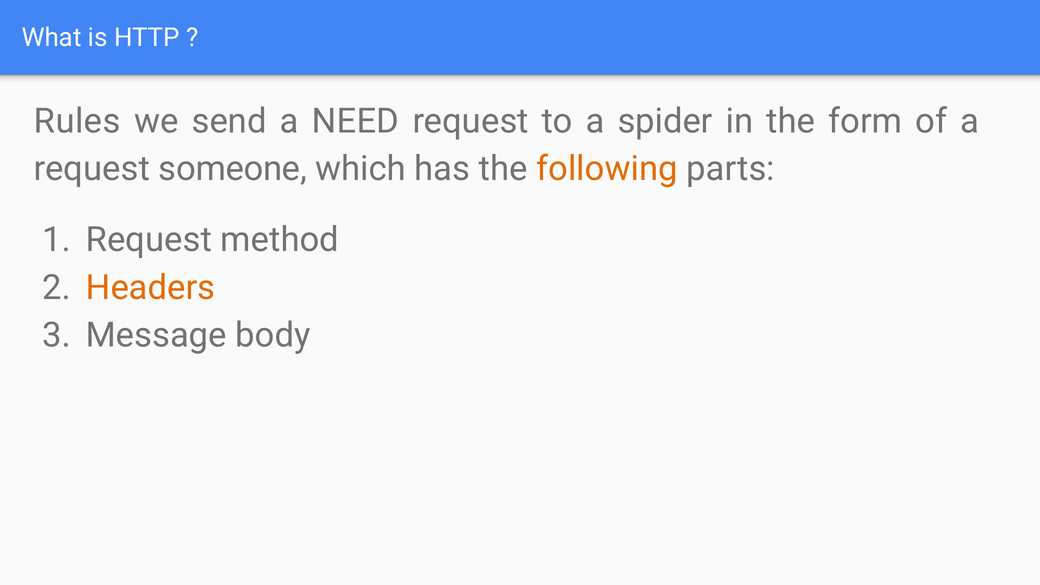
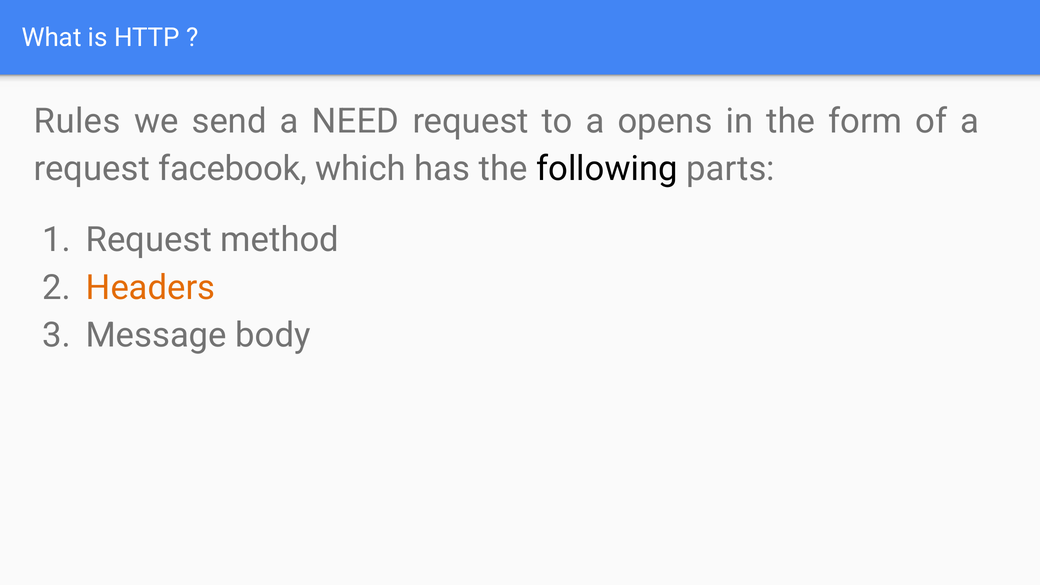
spider: spider -> opens (665, 121)
someone: someone -> facebook (233, 169)
following colour: orange -> black (607, 169)
